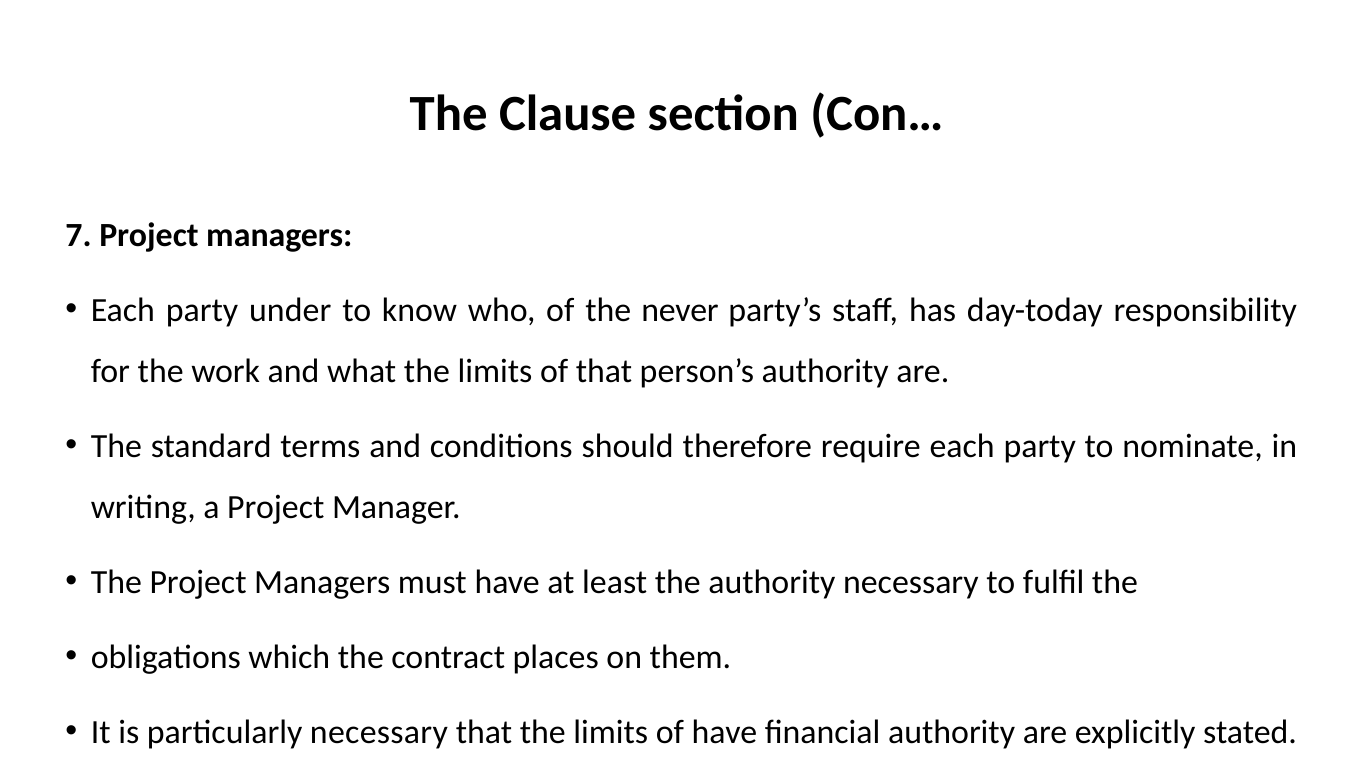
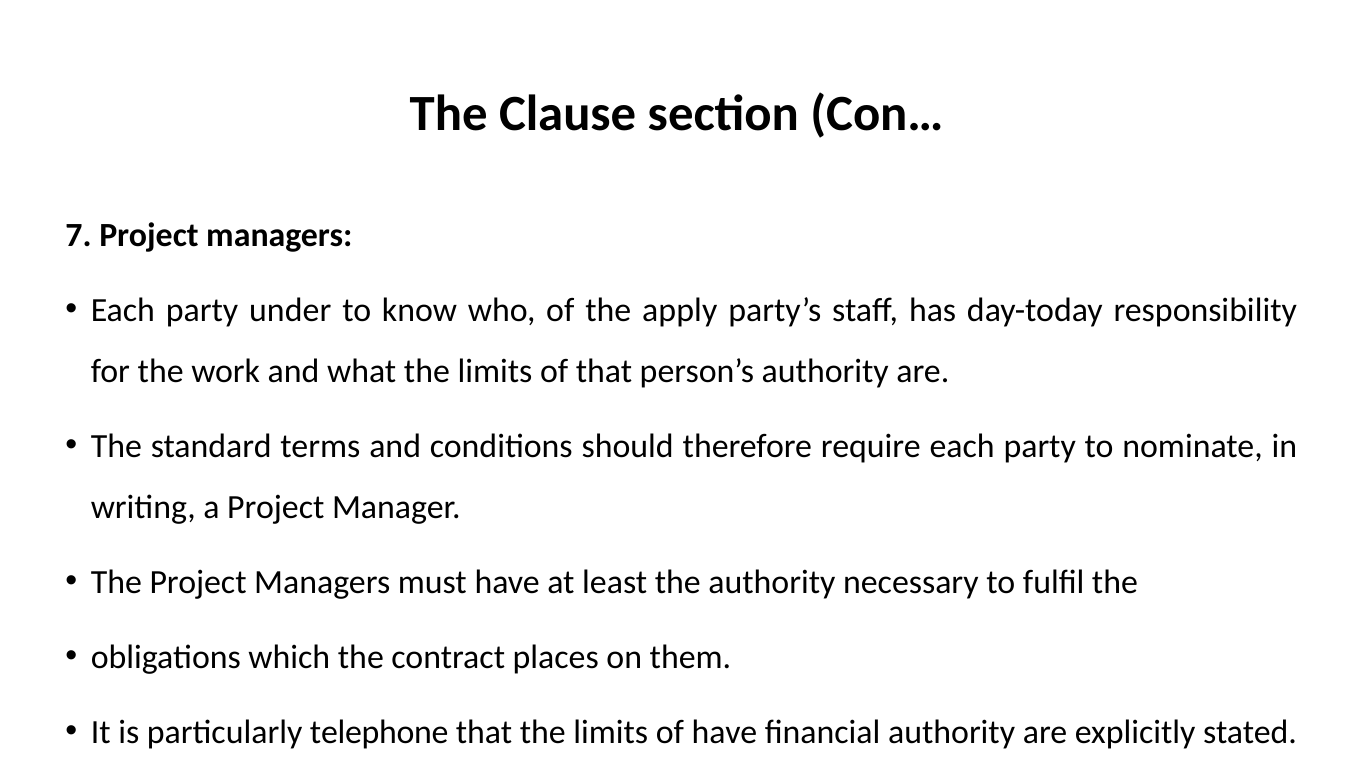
never: never -> apply (680, 311)
particularly necessary: necessary -> telephone (379, 733)
